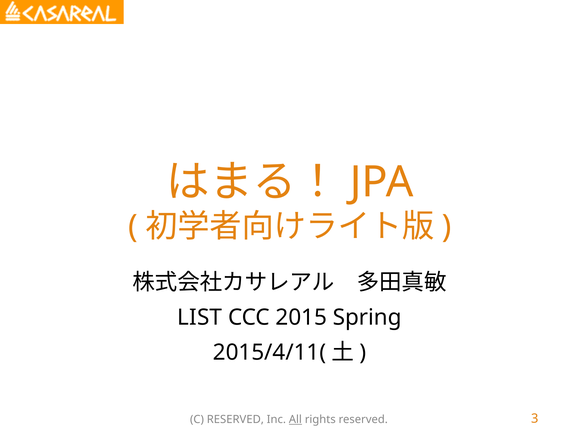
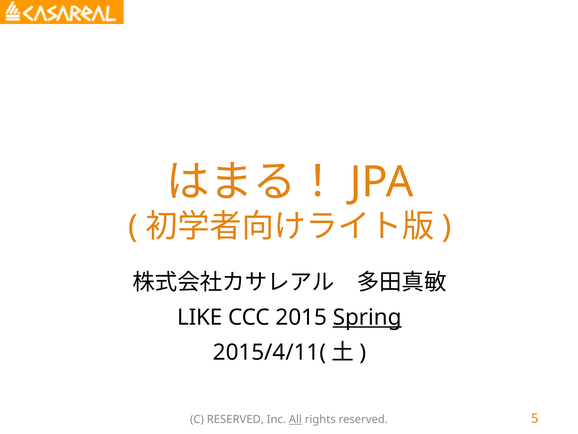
LIST: LIST -> LIKE (200, 317)
Spring underline: none -> present (367, 317)
3: 3 -> 5 (535, 418)
